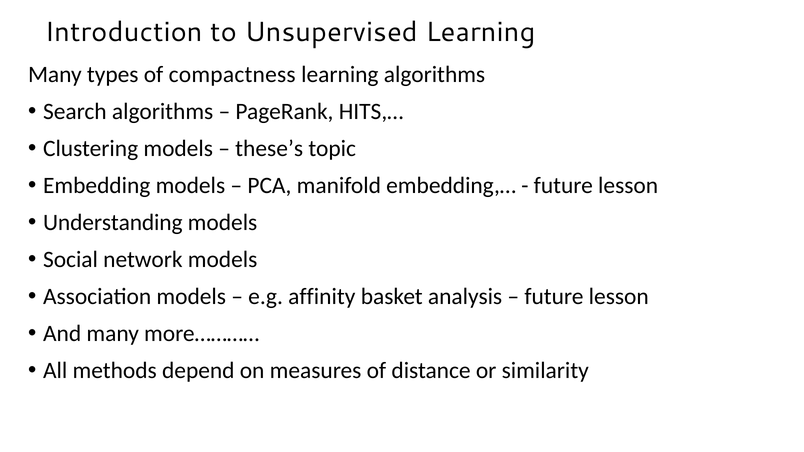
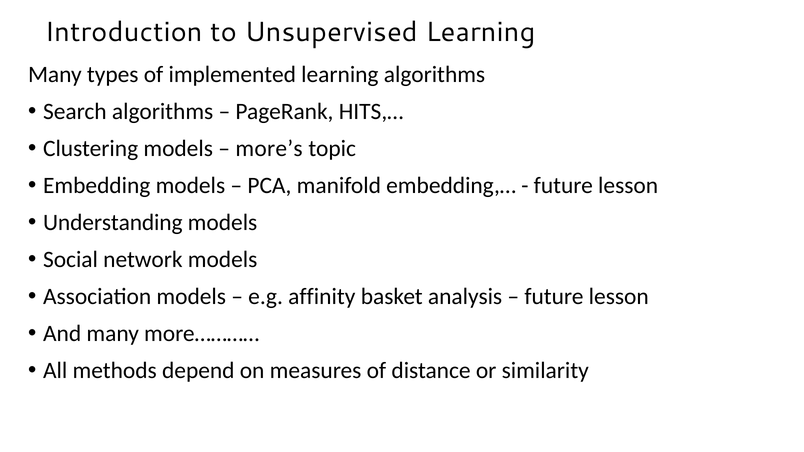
compactness: compactness -> implemented (232, 75)
these’s: these’s -> more’s (269, 149)
